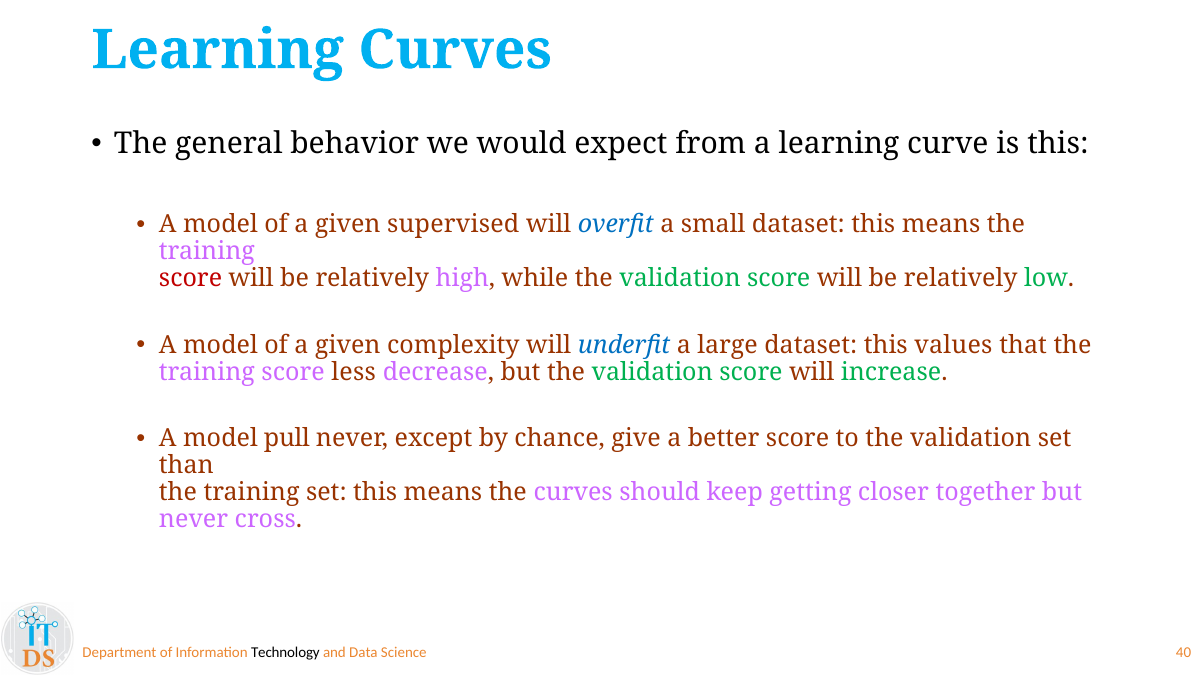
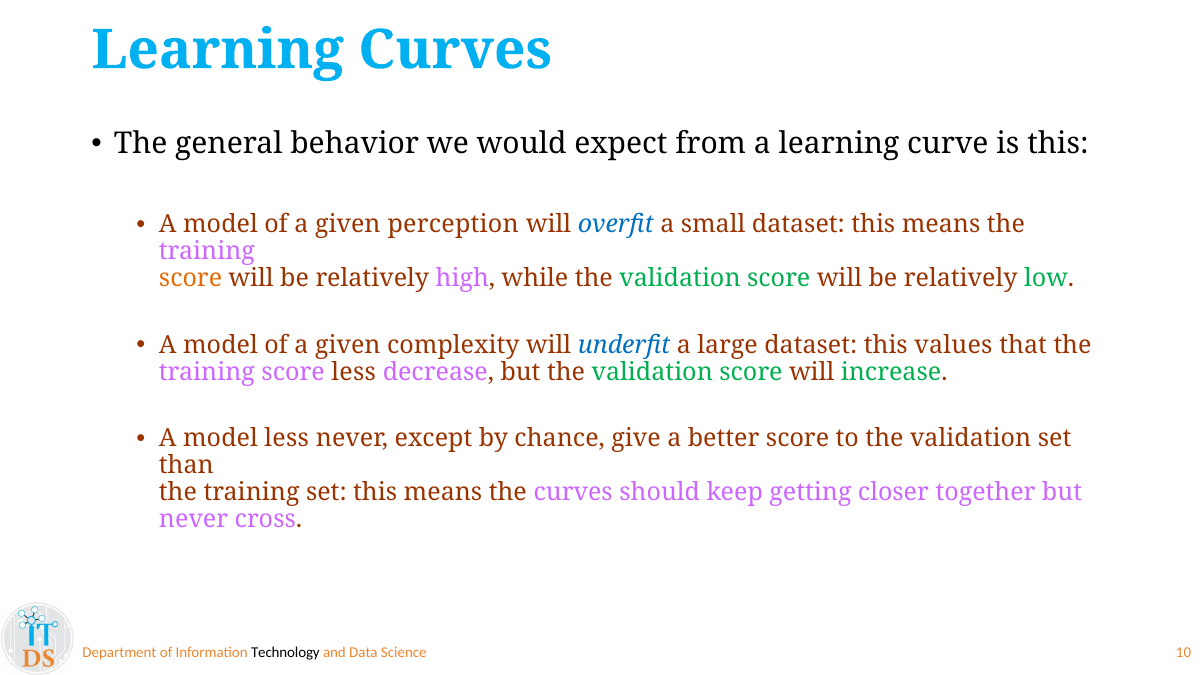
supervised: supervised -> perception (453, 225)
score colour: red -> orange (191, 279)
model pull: pull -> less (287, 439)
40: 40 -> 10 (1184, 652)
